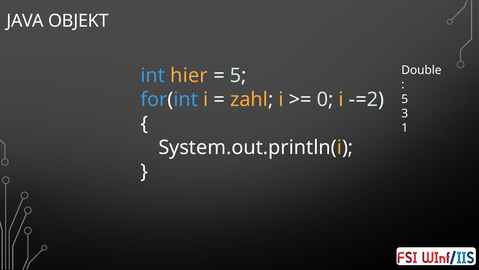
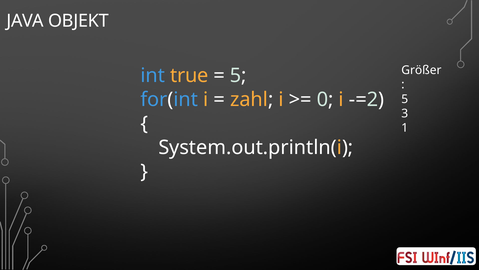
Double: Double -> Größer (421, 70)
hier: hier -> true (189, 75)
